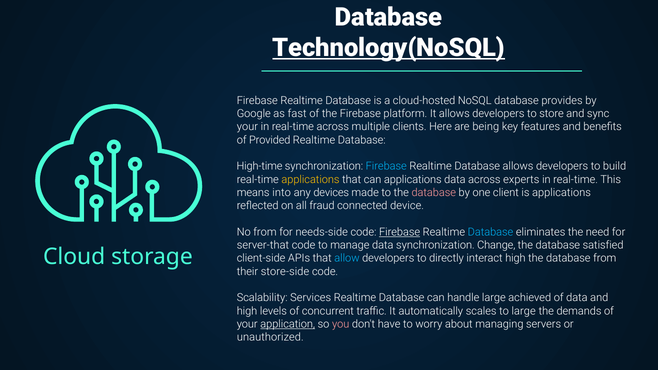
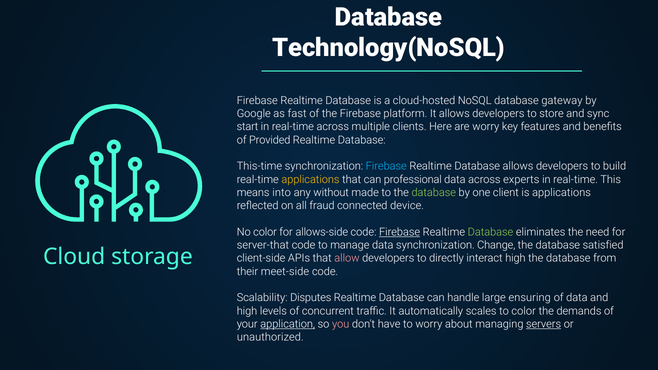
Technology(NoSQL underline: present -> none (389, 48)
provides: provides -> gateway (562, 101)
your: your -> start (247, 127)
are being: being -> worry (486, 127)
High-time: High-time -> This-time (259, 166)
can applications: applications -> professional (413, 179)
devices: devices -> without (331, 193)
database colour: pink -> light green (434, 193)
No from: from -> color (265, 232)
needs-side: needs-side -> allows-side (322, 232)
Database colour: light blue -> light green (490, 232)
allow colour: light blue -> pink (347, 258)
store-side: store-side -> meet-side (285, 272)
Services: Services -> Disputes (311, 298)
achieved: achieved -> ensuring (530, 298)
to large: large -> color (524, 311)
servers underline: none -> present (544, 324)
